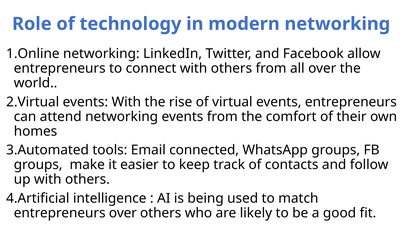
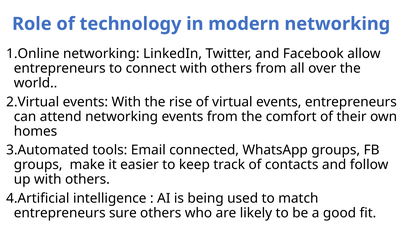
entrepreneurs over: over -> sure (123, 213)
